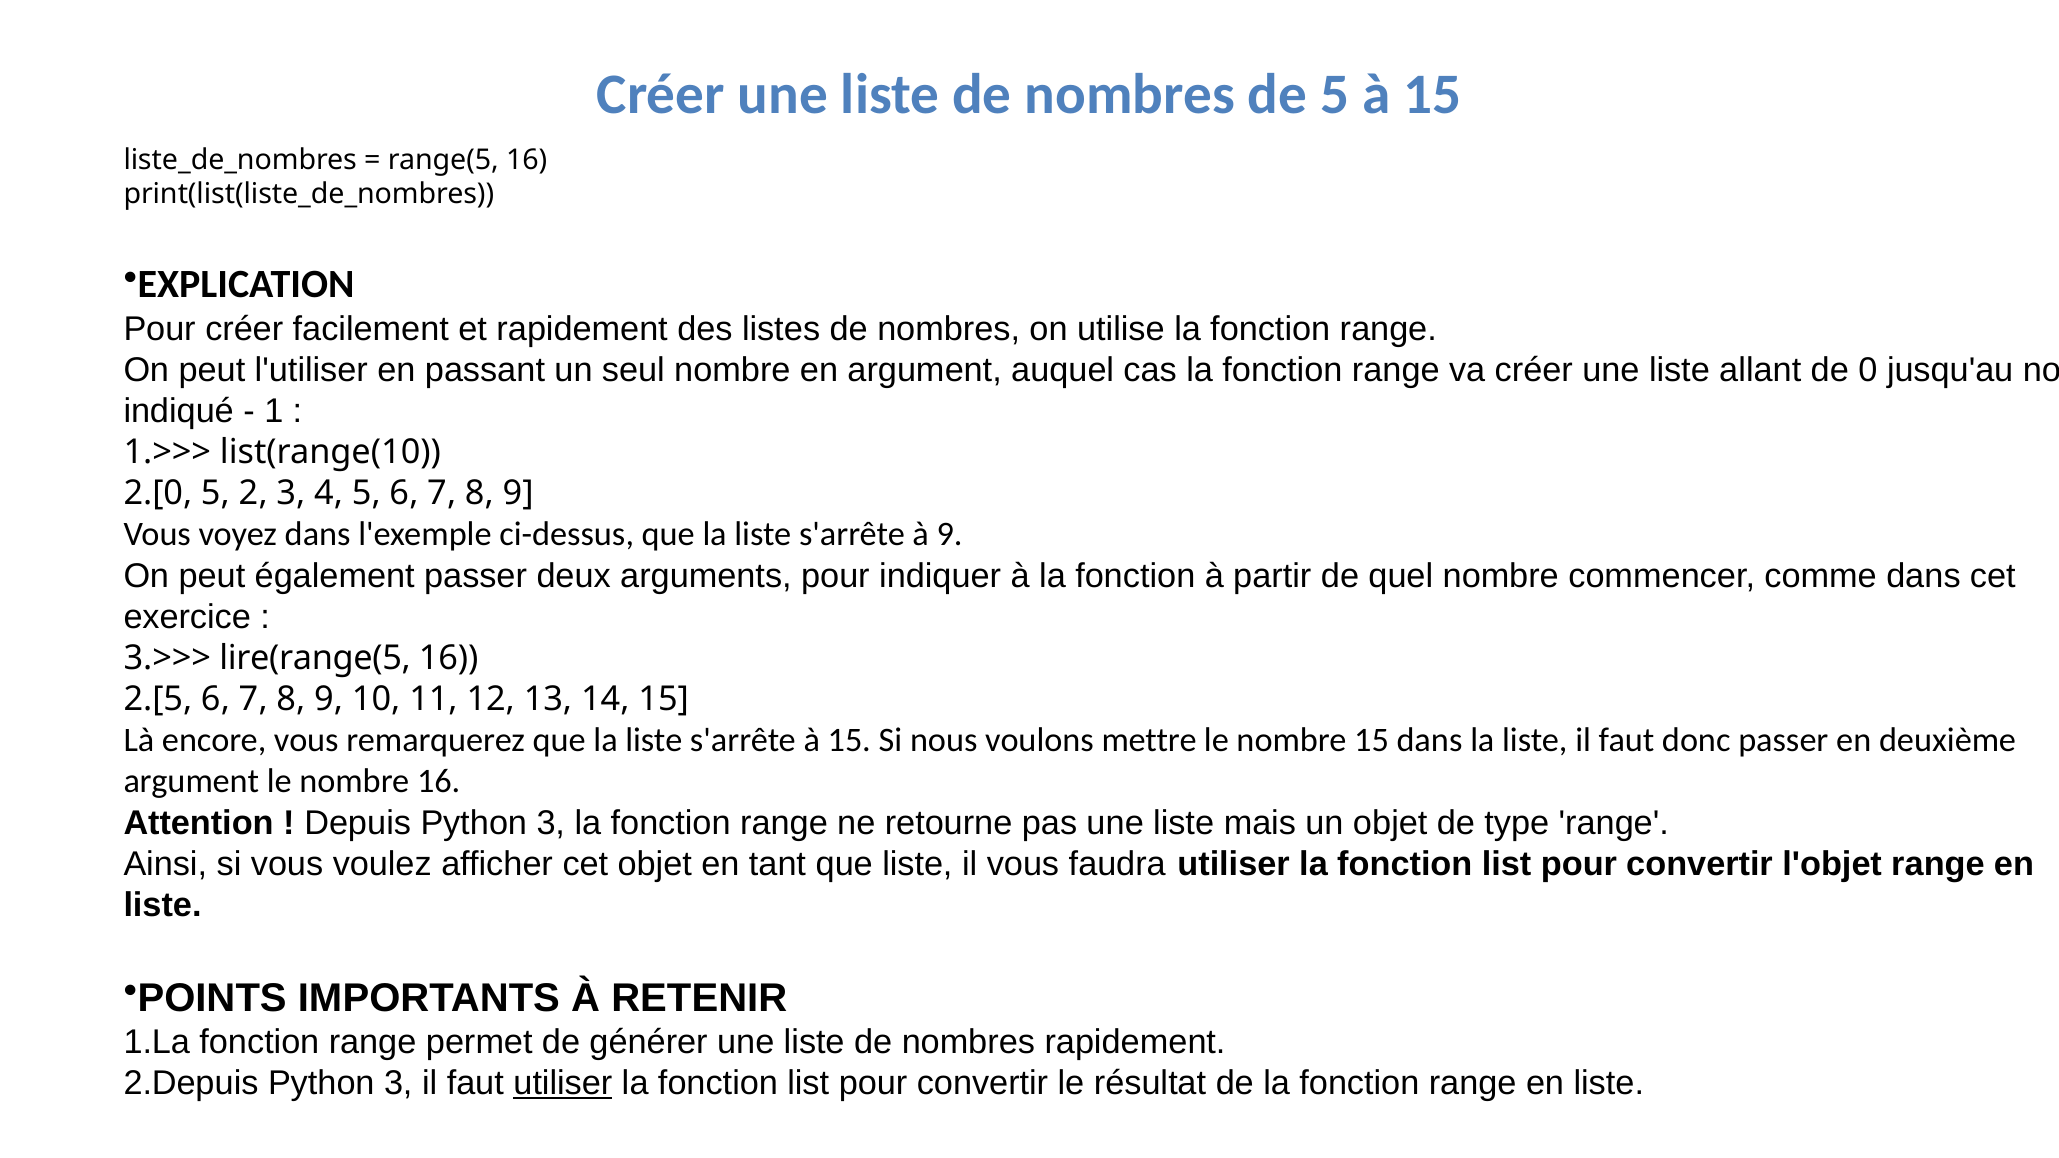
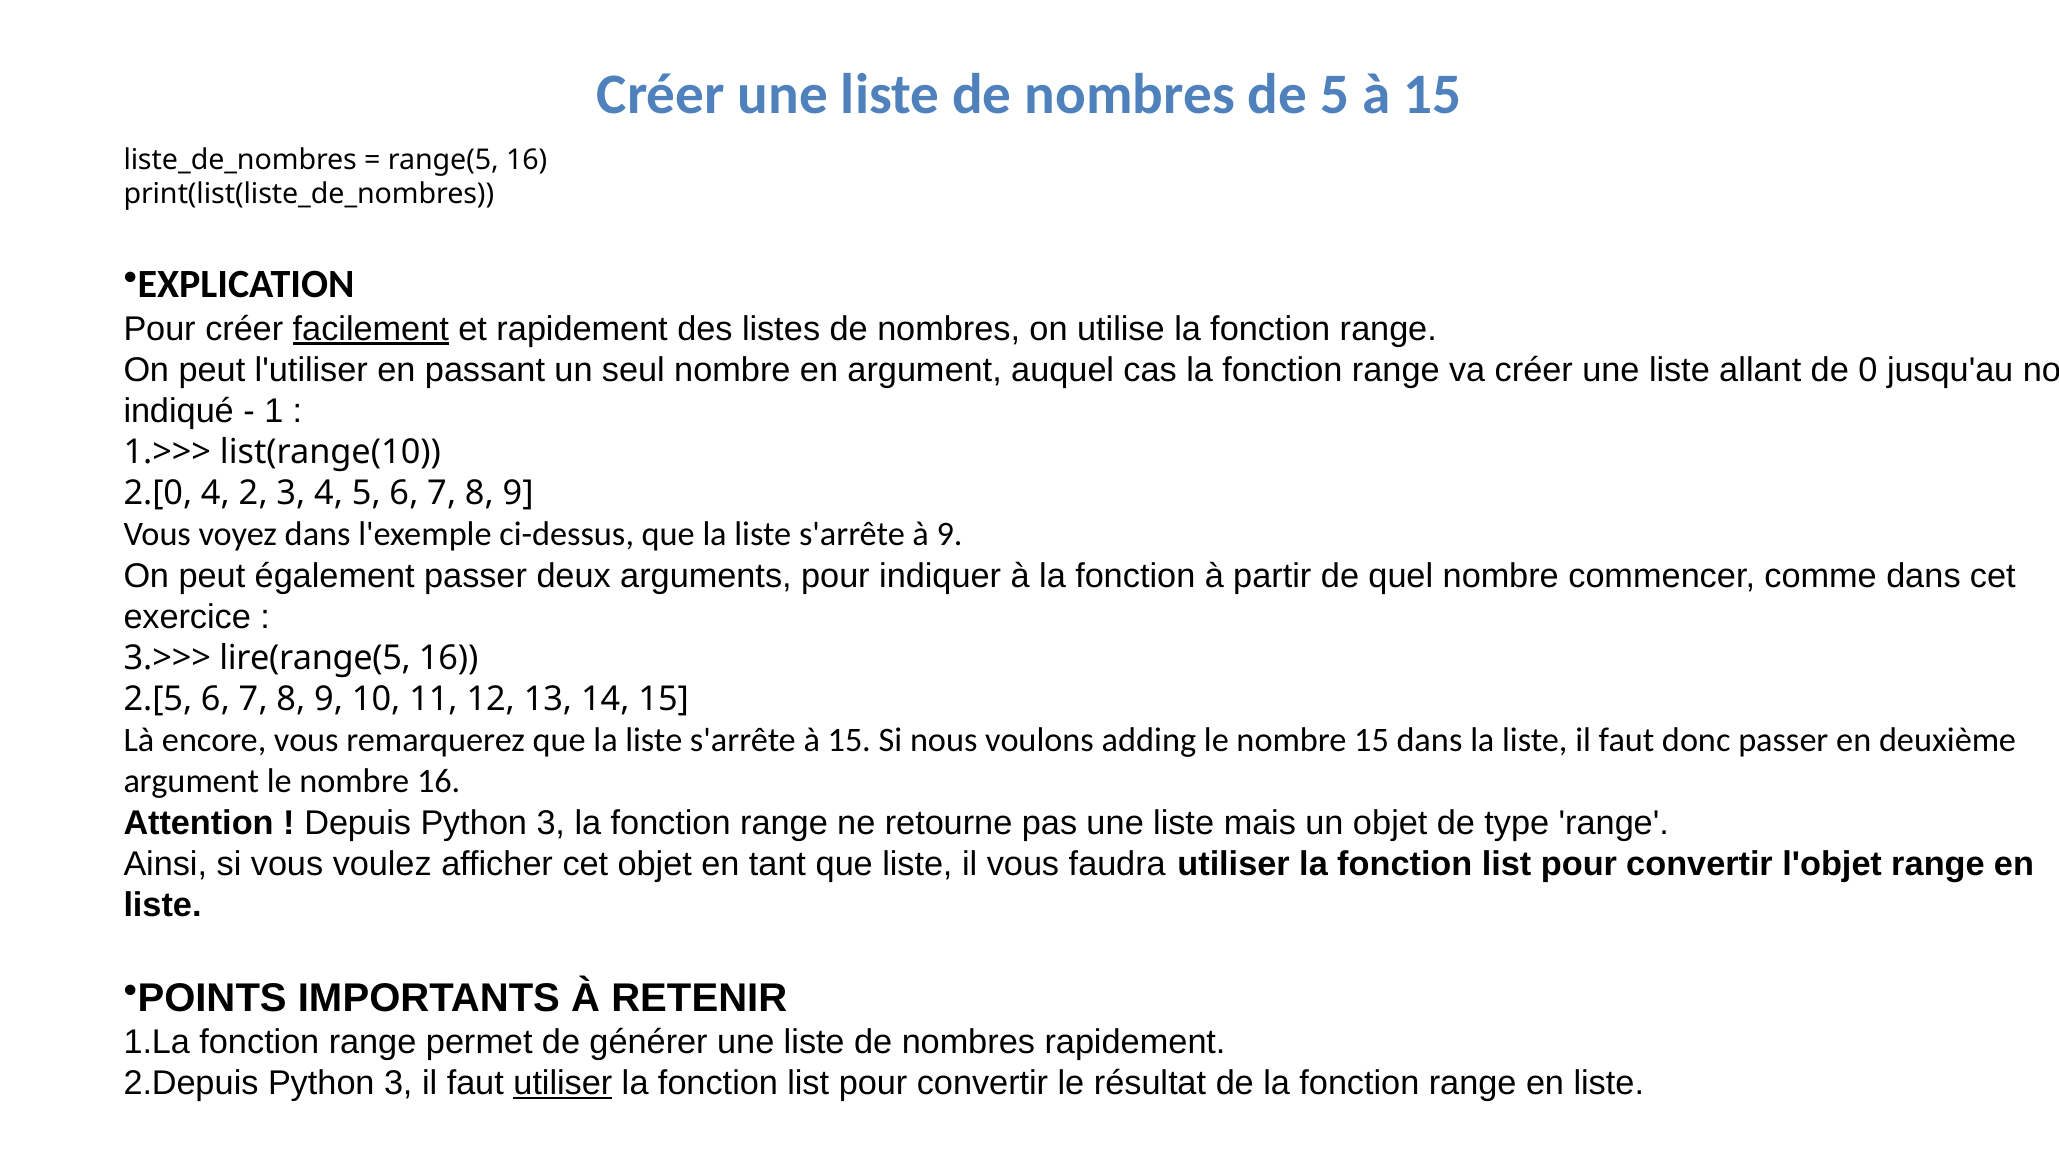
facilement underline: none -> present (371, 329)
5: 5 -> 4 (215, 494)
mettre: mettre -> adding (1149, 741)
